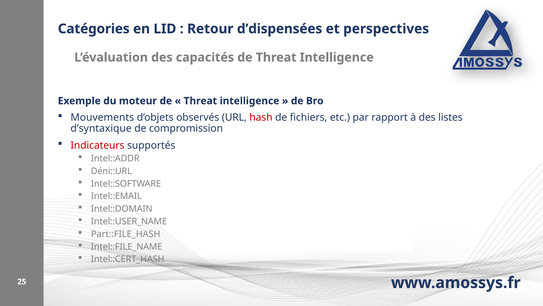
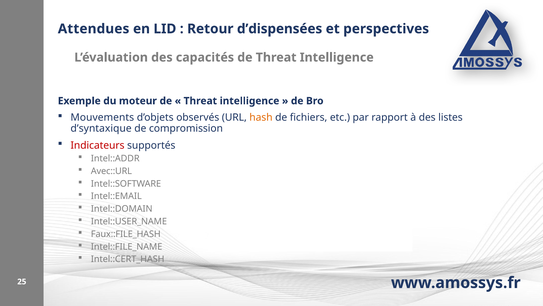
Catégories: Catégories -> Attendues (94, 29)
hash colour: red -> orange (261, 117)
Déni::URL: Déni::URL -> Avec::URL (111, 171)
Part::FILE_HASH: Part::FILE_HASH -> Faux::FILE_HASH (126, 234)
